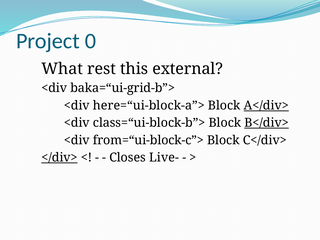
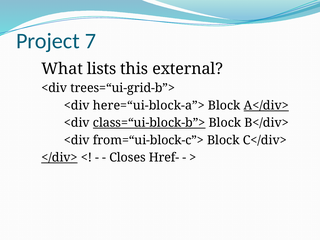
0: 0 -> 7 (90, 41)
rest: rest -> lists (102, 69)
baka=“ui-grid-b”>: baka=“ui-grid-b”> -> trees=“ui-grid-b”> (123, 88)
class=“ui-block-b”> underline: none -> present (149, 123)
B</div> underline: present -> none (267, 123)
Live-: Live- -> Href- (164, 158)
